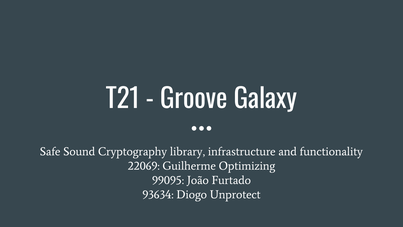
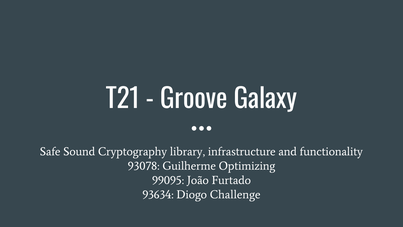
22069: 22069 -> 93078 (144, 166)
Unprotect: Unprotect -> Challenge (235, 194)
